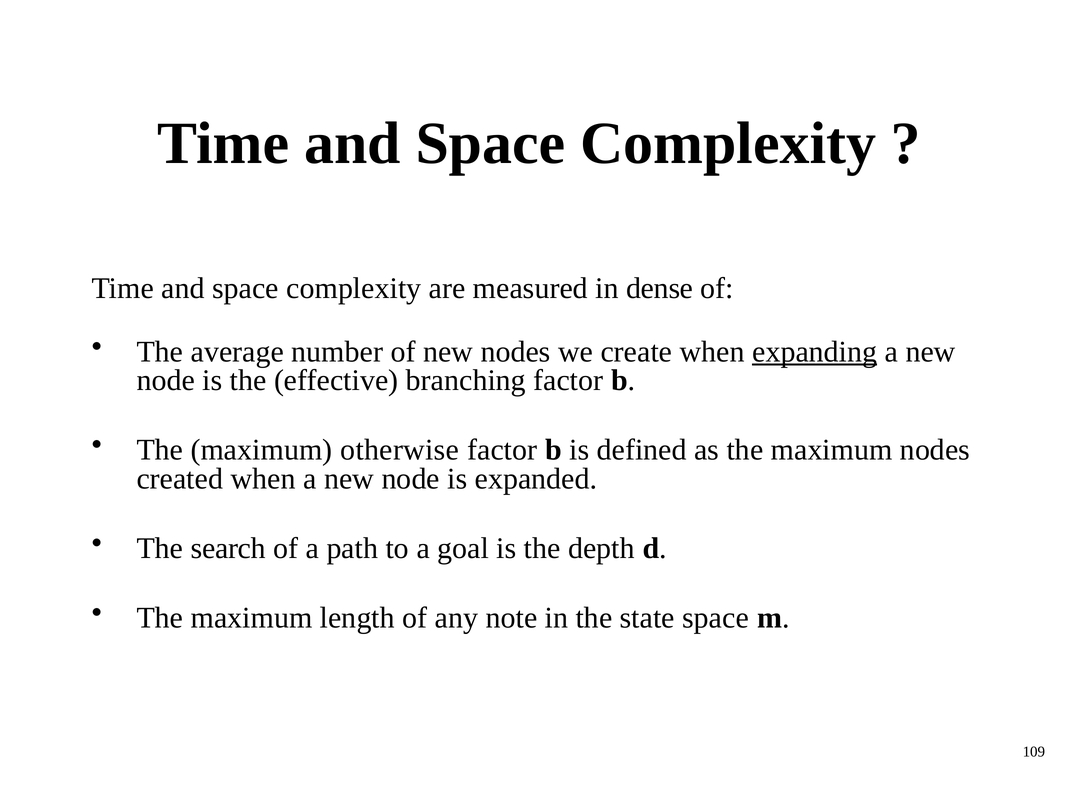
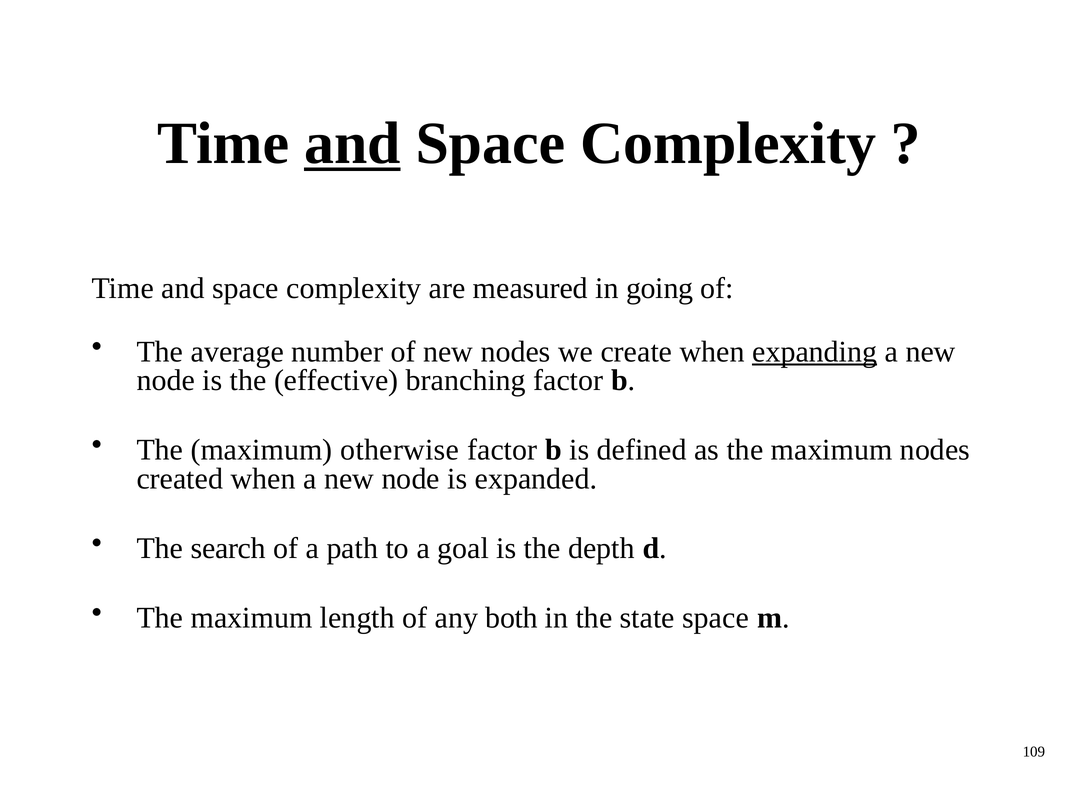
and underline: none -> present (352, 144)
dense: dense -> going (660, 288)
note: note -> both (512, 618)
